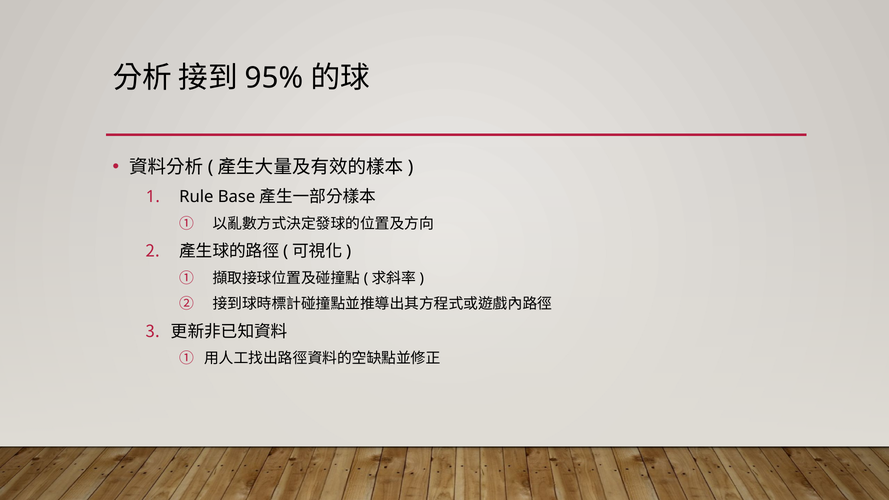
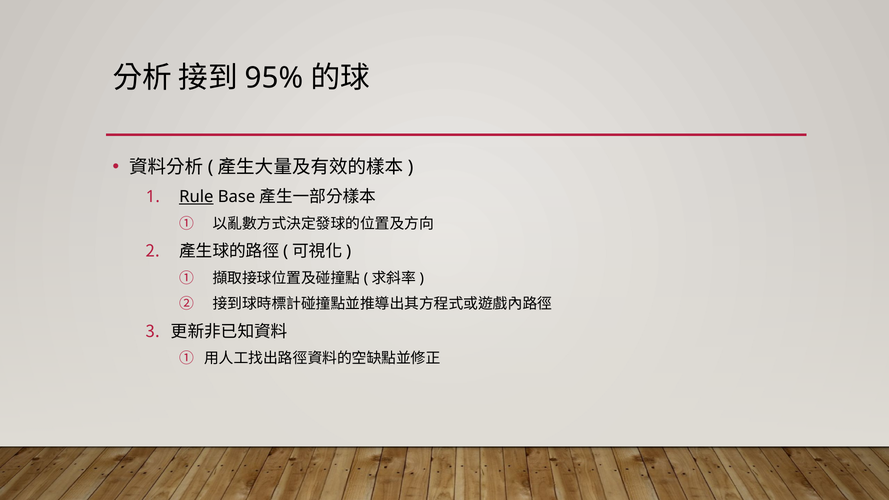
Rule underline: none -> present (196, 197)
